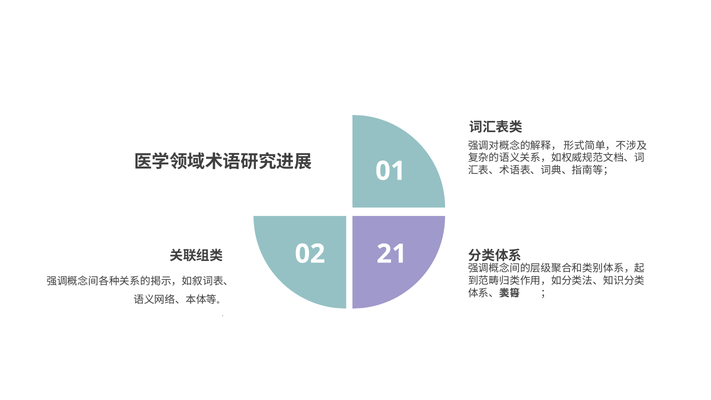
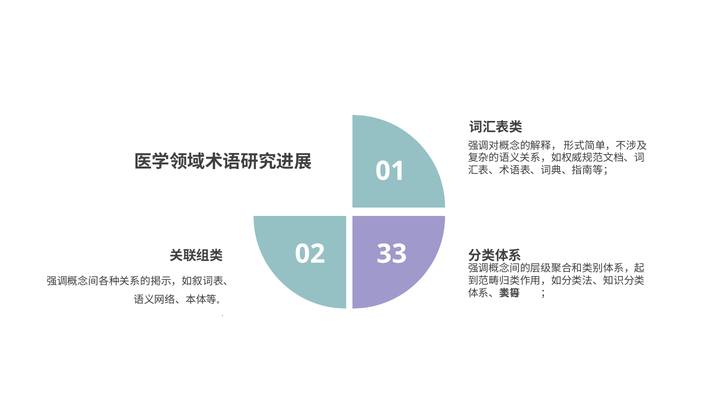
21: 21 -> 33 (392, 254)
